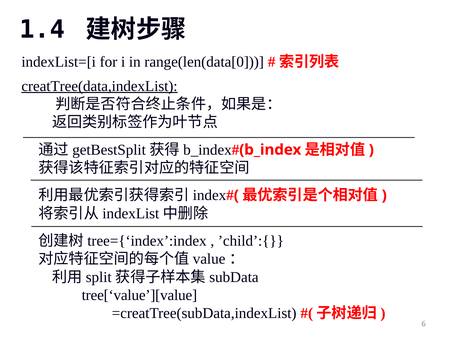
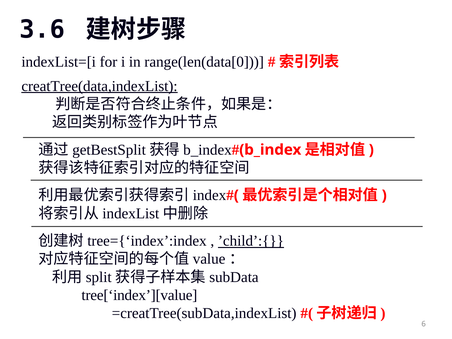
1.4: 1.4 -> 3.6 (42, 30)
’child’:{ underline: none -> present (251, 241)
tree[‘value’][value: tree[‘value’][value -> tree[‘index’][value (139, 295)
